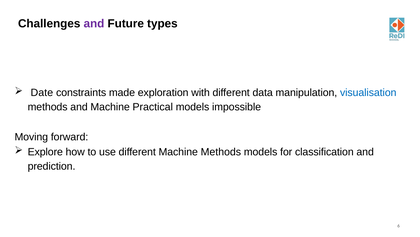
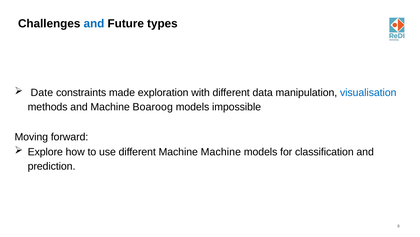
and colour: purple -> blue (94, 24)
Practical: Practical -> Boaroog (153, 107)
Machine Methods: Methods -> Machine (221, 152)
